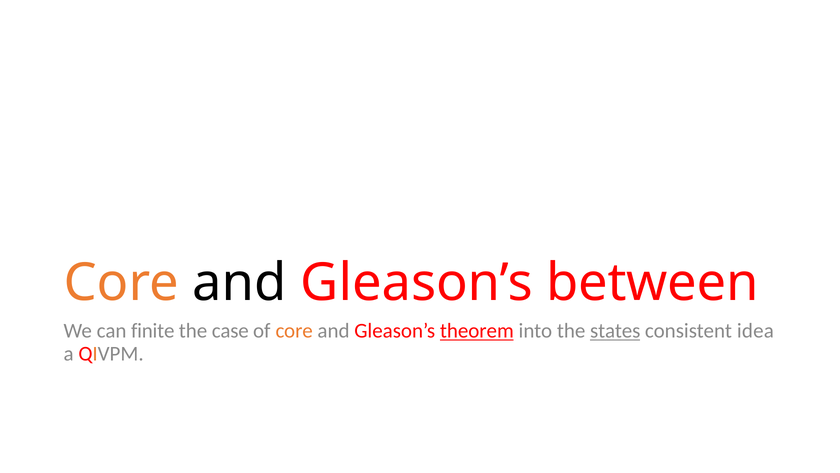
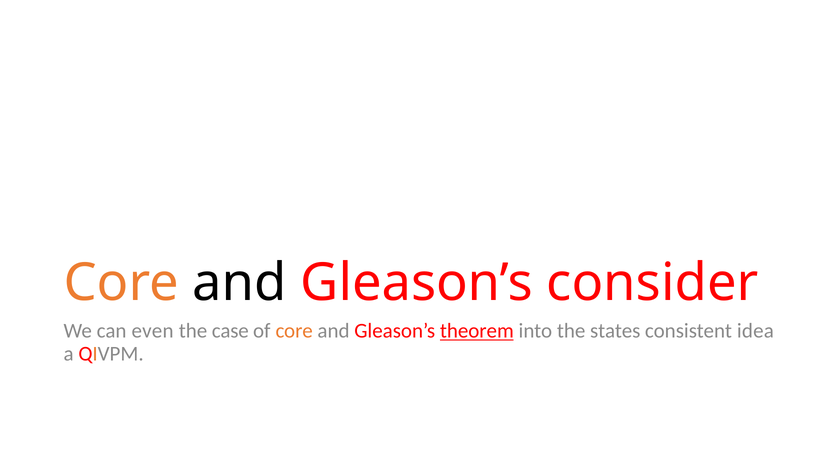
between: between -> consider (652, 282)
finite: finite -> even (153, 331)
states underline: present -> none (615, 331)
